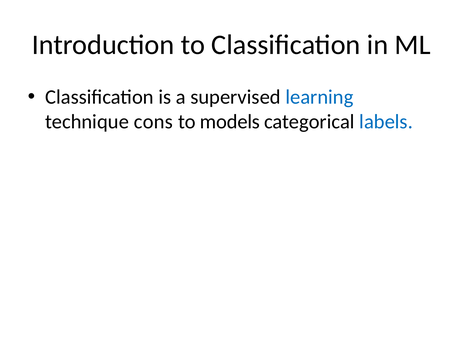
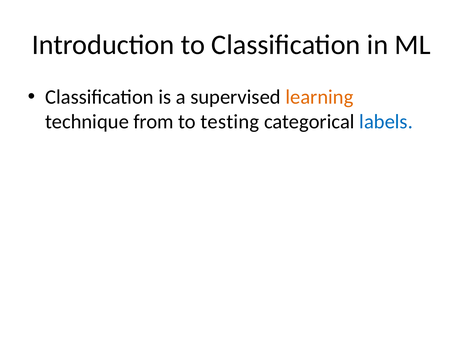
learning colour: blue -> orange (319, 97)
cons: cons -> from (154, 122)
models: models -> testing (230, 122)
